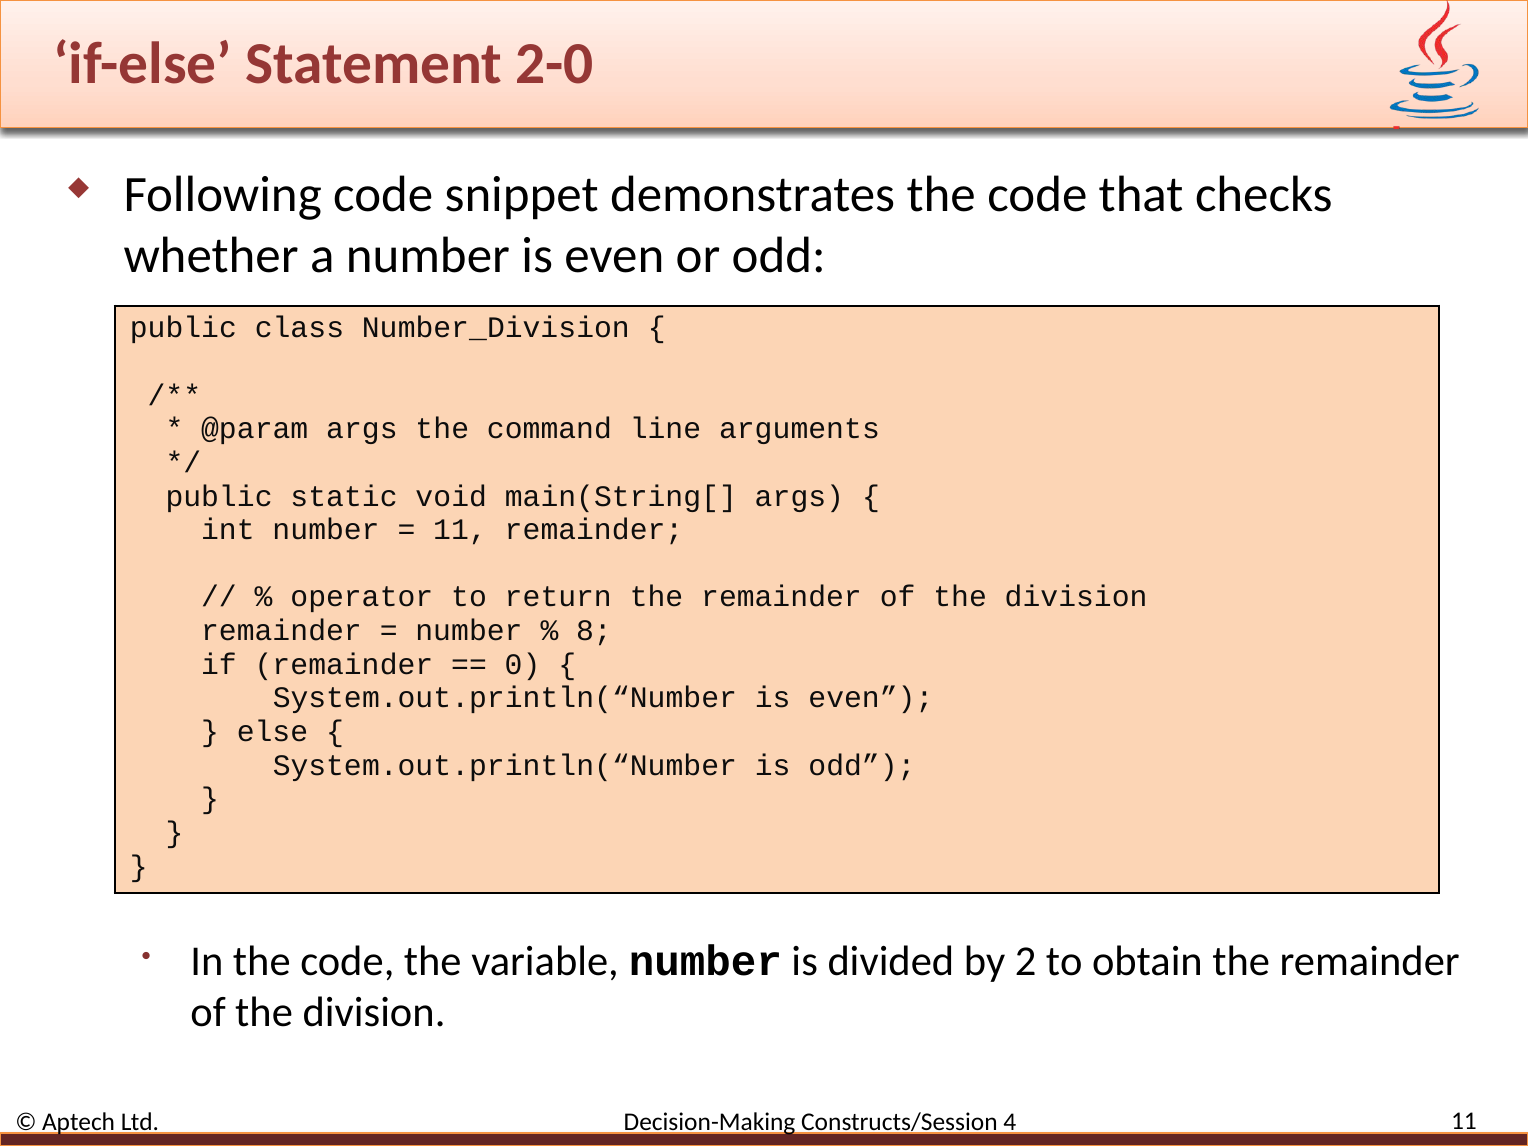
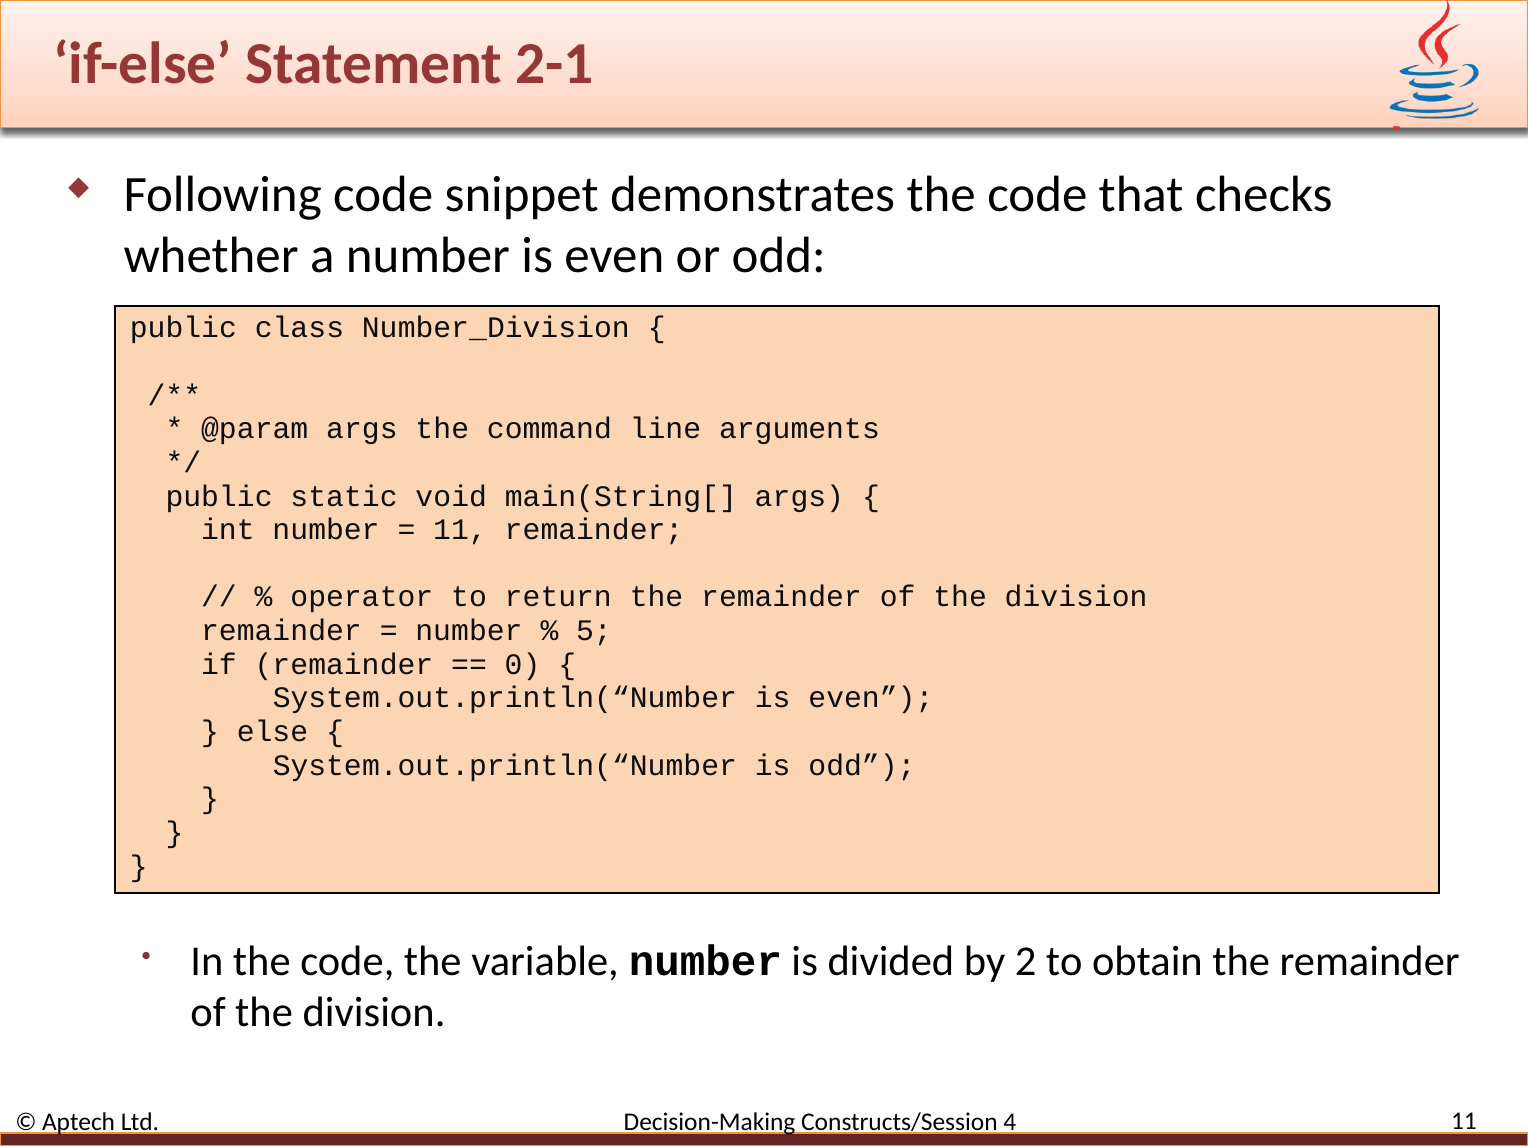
2-0: 2-0 -> 2-1 (554, 64)
8: 8 -> 5 (594, 631)
